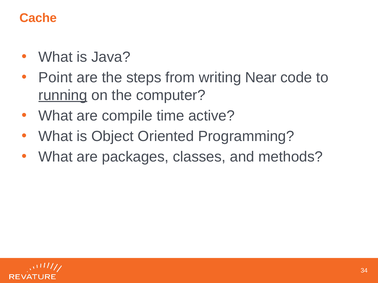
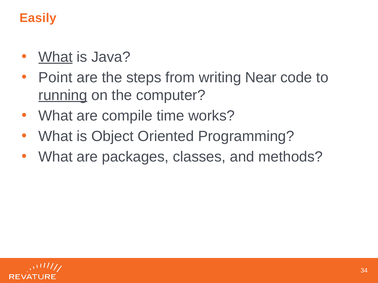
Cache: Cache -> Easily (38, 18)
What underline: none -> present (56, 57)
active: active -> works (212, 116)
